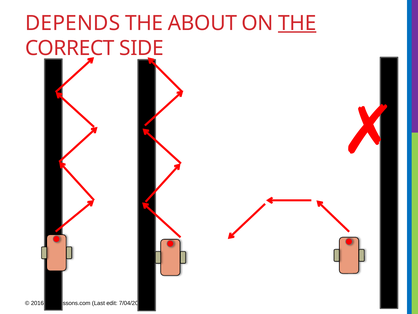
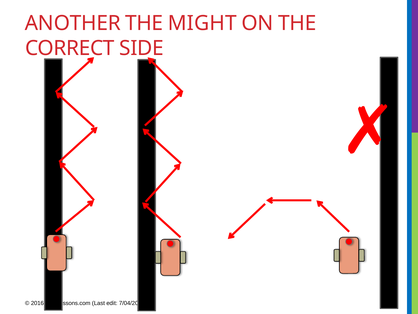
DEPENDS: DEPENDS -> ANOTHER (73, 23)
ABOUT: ABOUT -> MIGHT (202, 23)
THE underline: present -> none (297, 23)
